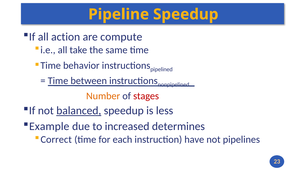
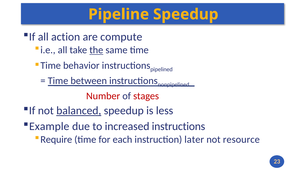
the underline: none -> present (96, 50)
Number colour: orange -> red (103, 96)
increased determines: determines -> instructions (178, 126)
Correct: Correct -> Require (56, 139)
have: have -> later (194, 139)
pipelines: pipelines -> resource (241, 139)
